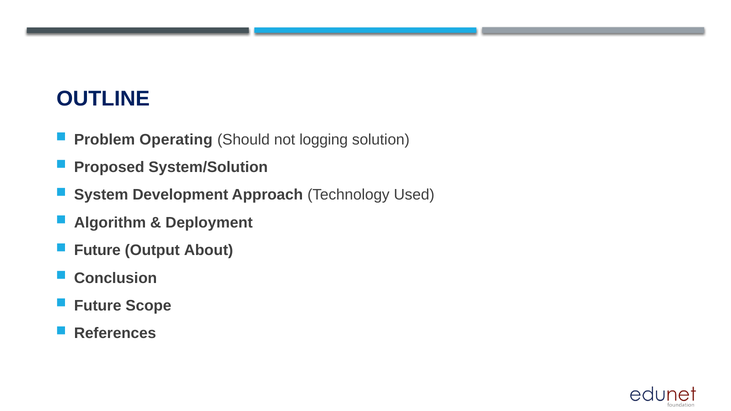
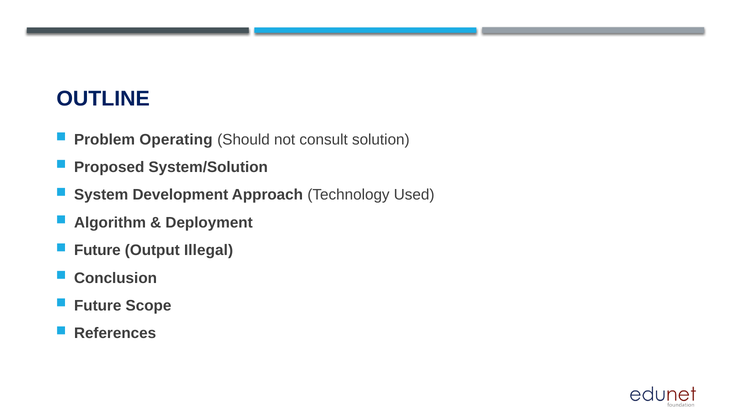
logging: logging -> consult (324, 140)
About: About -> Illegal (209, 250)
